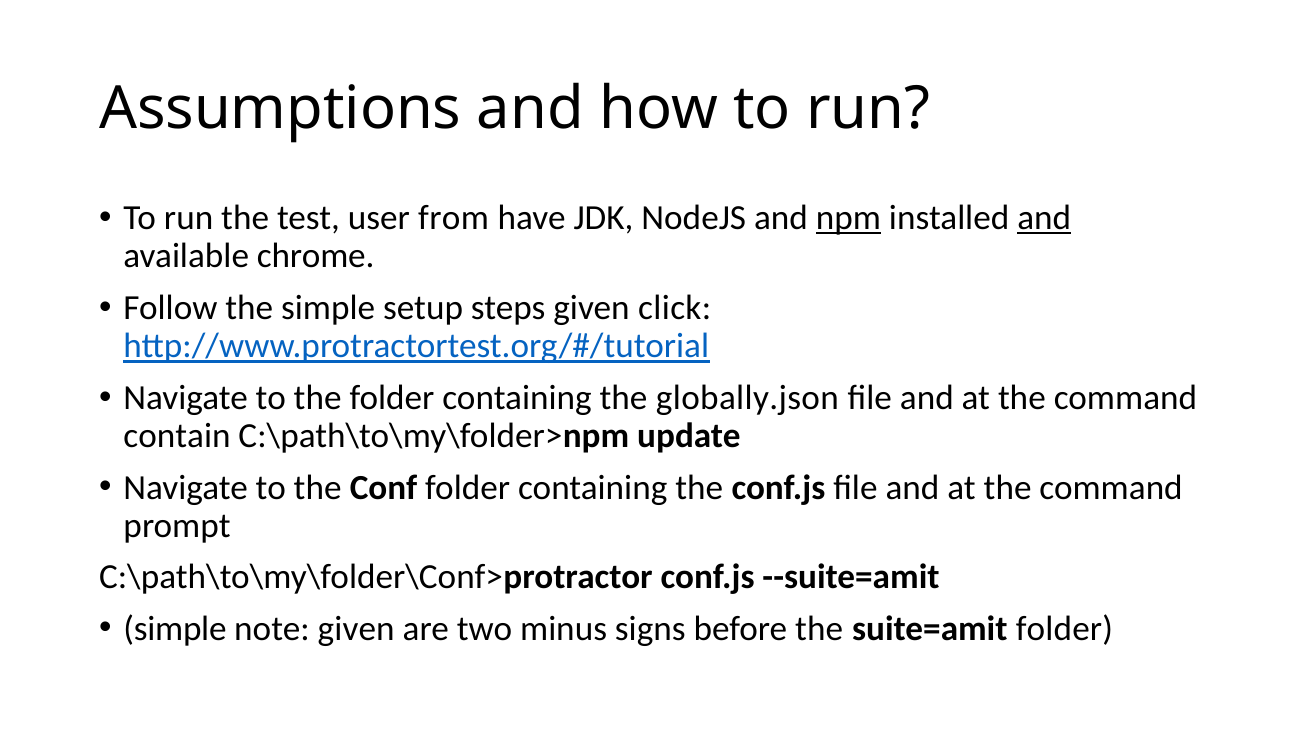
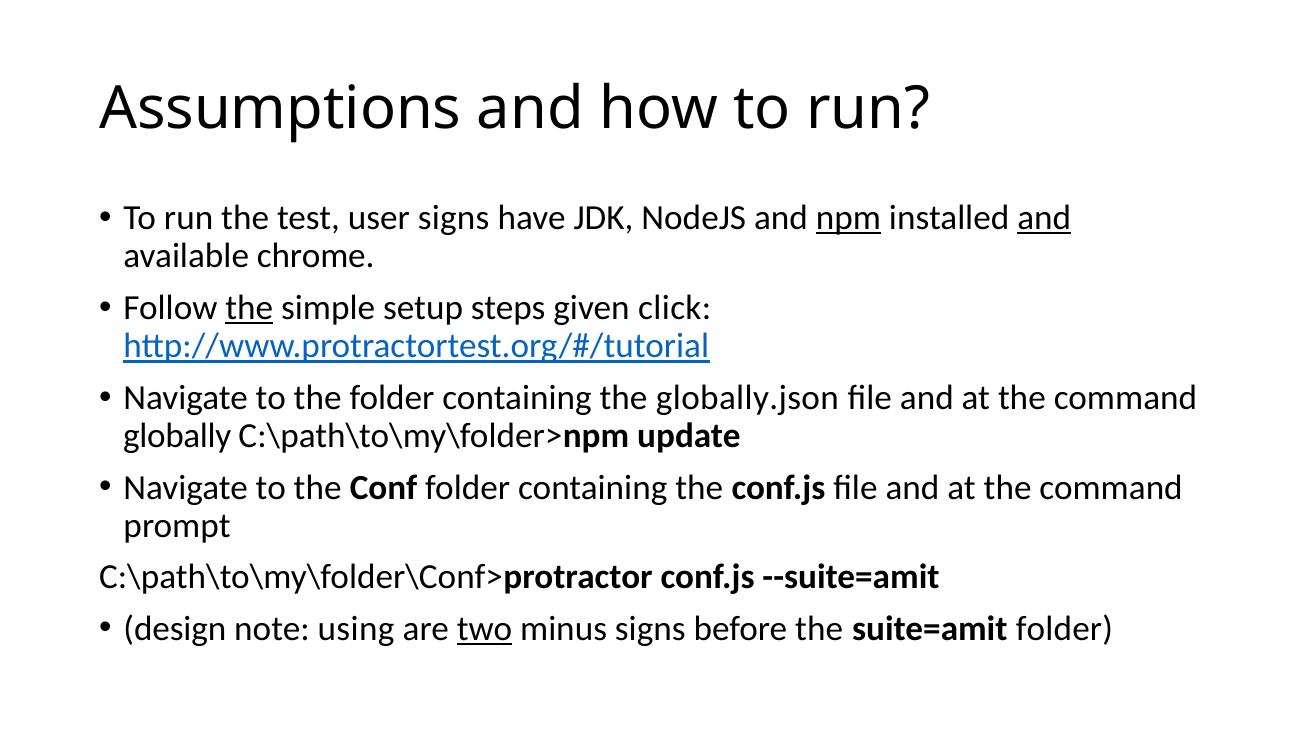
user from: from -> signs (454, 218)
the underline: none -> present (249, 308)
contain: contain -> globally (177, 436)
simple: simple -> design (175, 629)
note given: given -> using (356, 629)
two underline: none -> present (485, 629)
